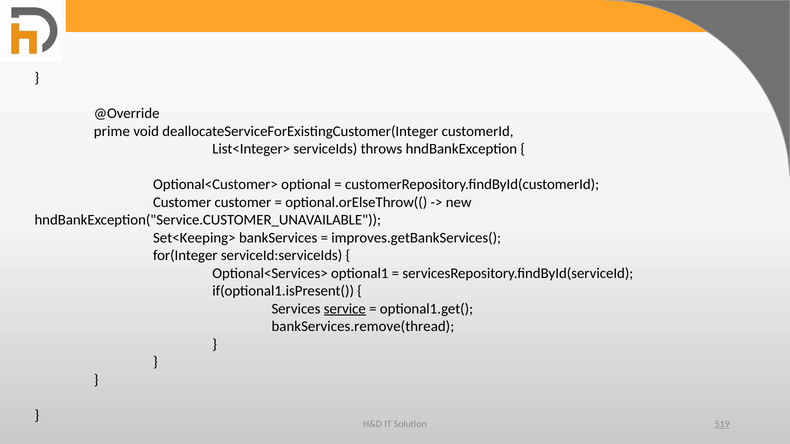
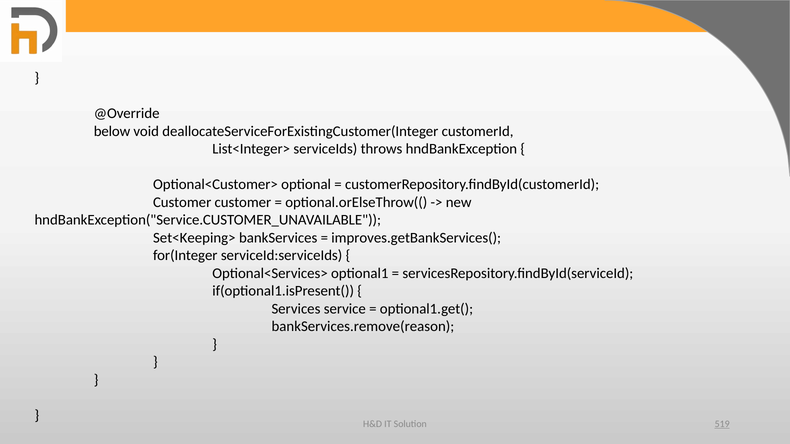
prime: prime -> below (112, 131)
service underline: present -> none (345, 309)
bankServices.remove(thread: bankServices.remove(thread -> bankServices.remove(reason (363, 327)
